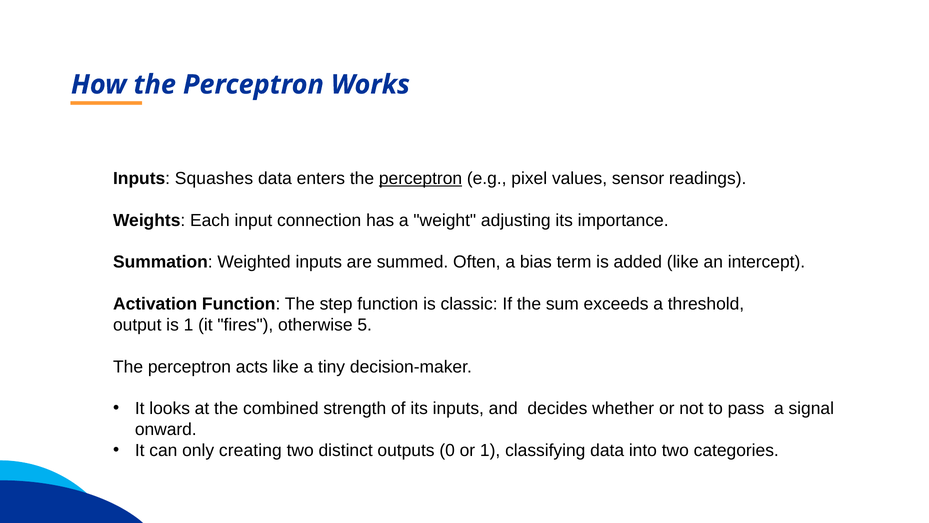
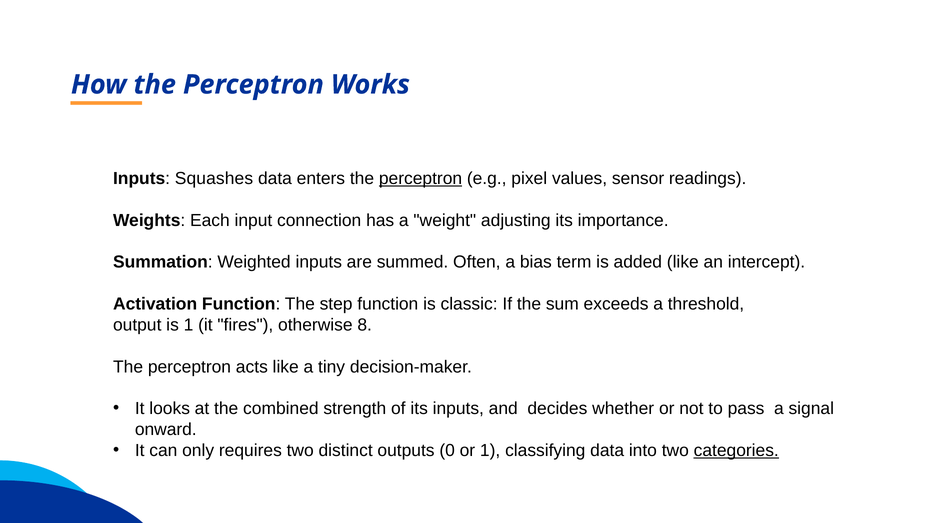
5: 5 -> 8 (365, 325)
creating: creating -> requires (250, 450)
categories underline: none -> present (736, 450)
